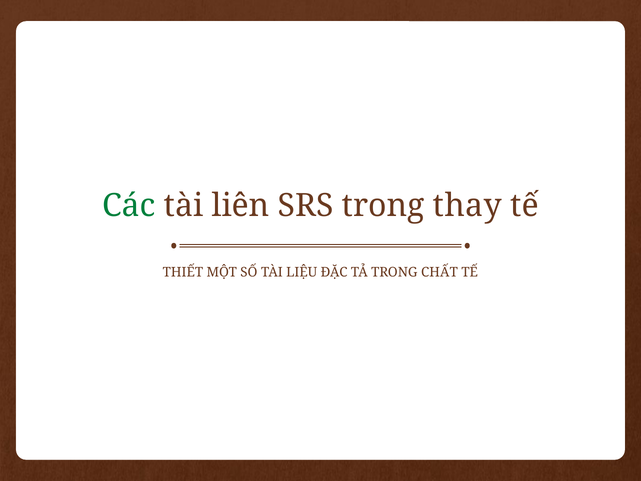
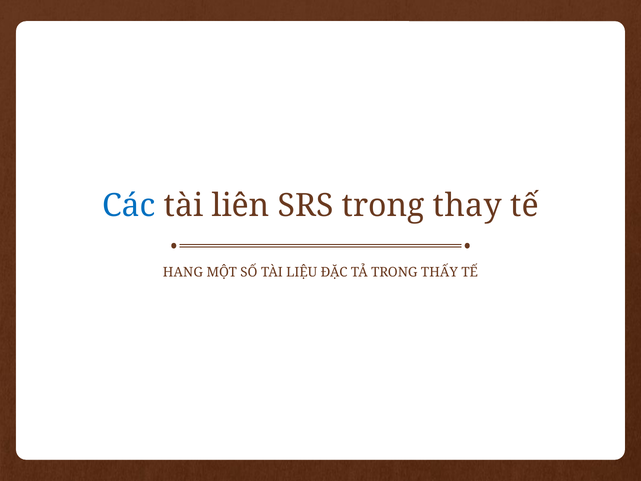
Các colour: green -> blue (129, 205)
THIẾT: THIẾT -> HANG (183, 272)
CHẤT: CHẤT -> THẤY (439, 272)
